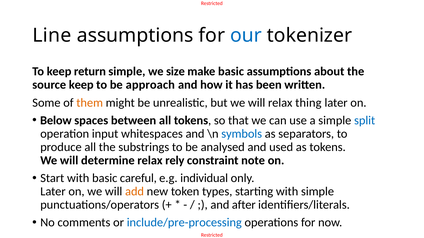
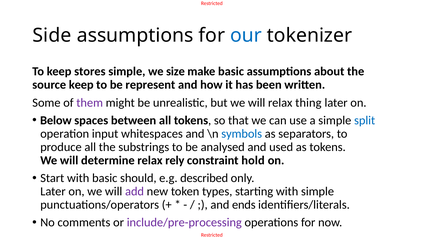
Line: Line -> Side (52, 36)
return: return -> stores (90, 72)
approach: approach -> represent (150, 85)
them colour: orange -> purple (90, 103)
note: note -> hold (253, 161)
careful: careful -> should (138, 178)
individual: individual -> described (204, 178)
add colour: orange -> purple (135, 192)
after: after -> ends (244, 205)
include/pre-processing colour: blue -> purple (184, 223)
